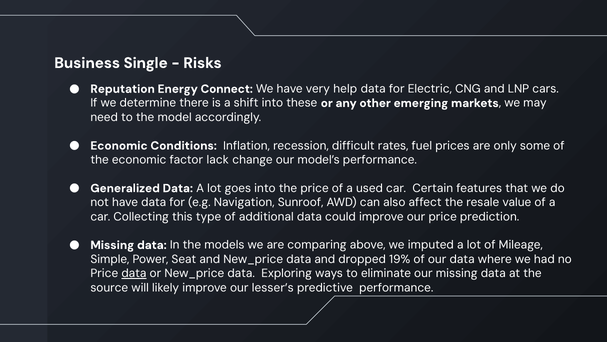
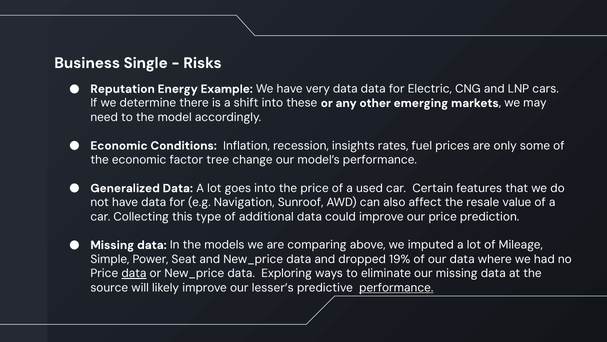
Connect: Connect -> Example (227, 89)
very help: help -> data (345, 89)
difficult: difficult -> insights (353, 145)
lack: lack -> tree (218, 160)
performance underline: none -> present (396, 287)
